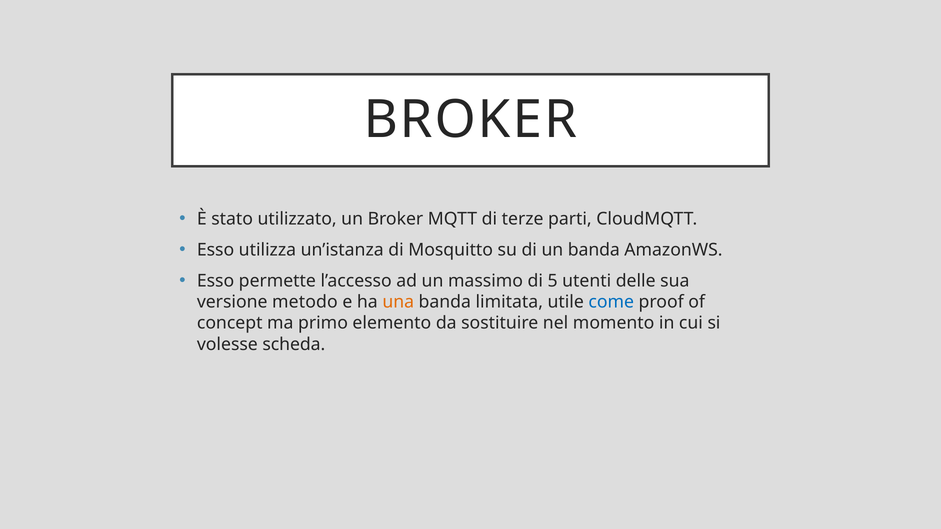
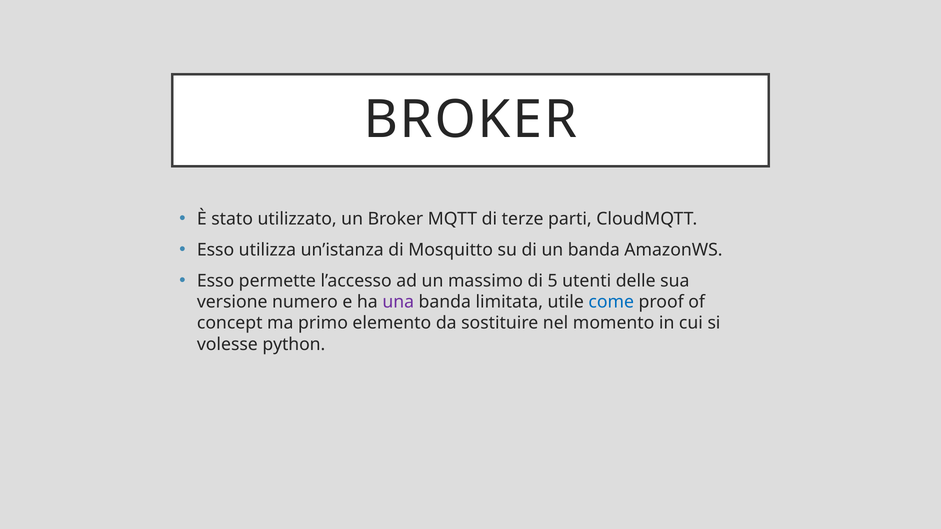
metodo: metodo -> numero (305, 302)
una colour: orange -> purple (398, 302)
scheda: scheda -> python (294, 344)
